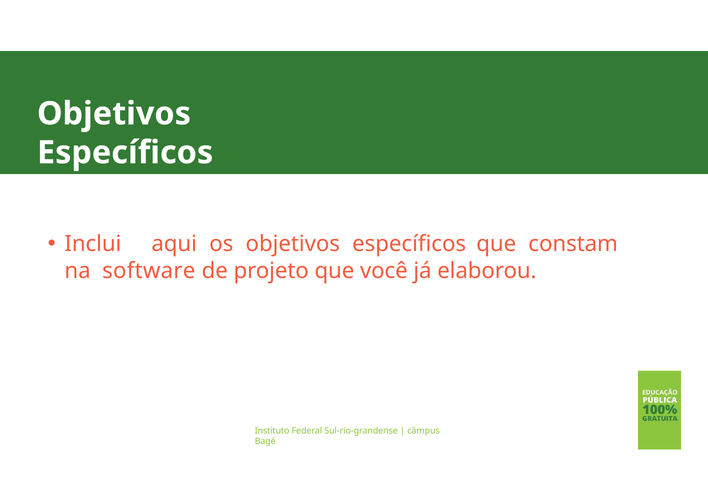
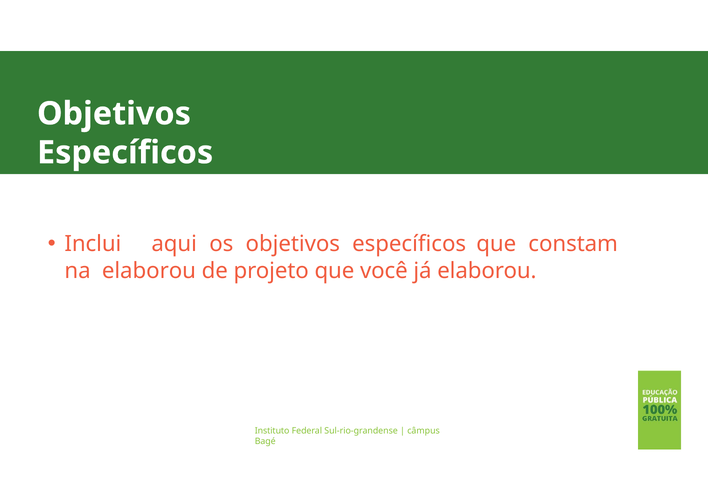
na software: software -> elaborou (149, 271)
